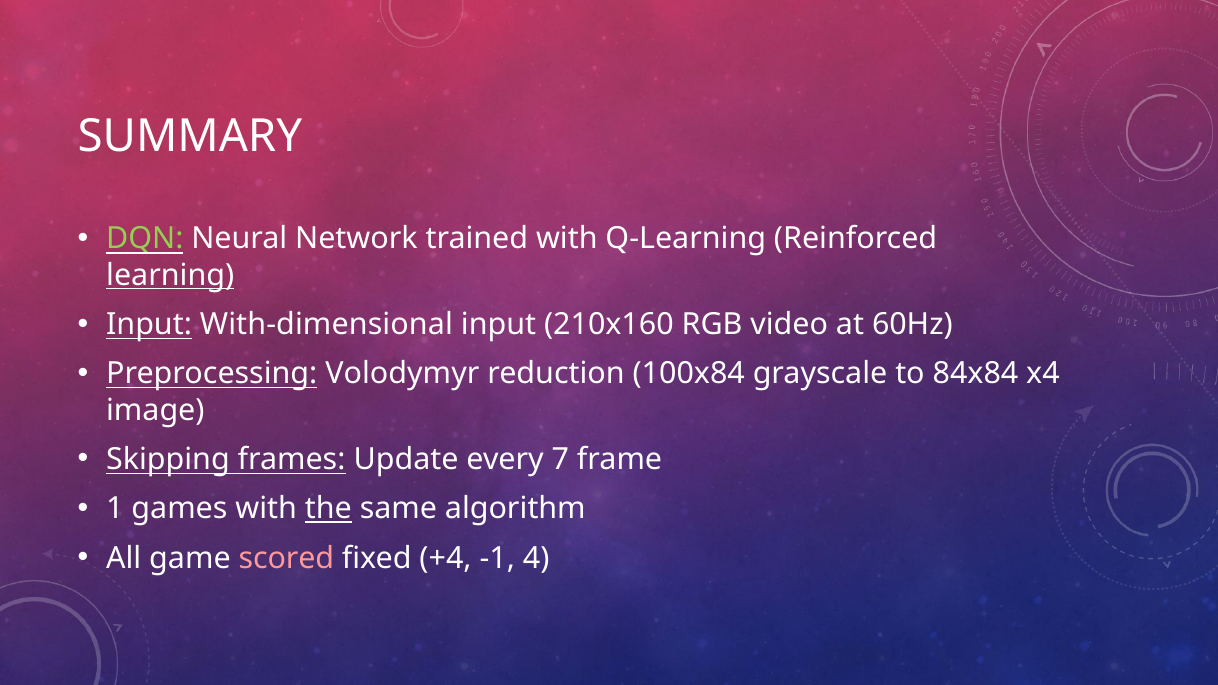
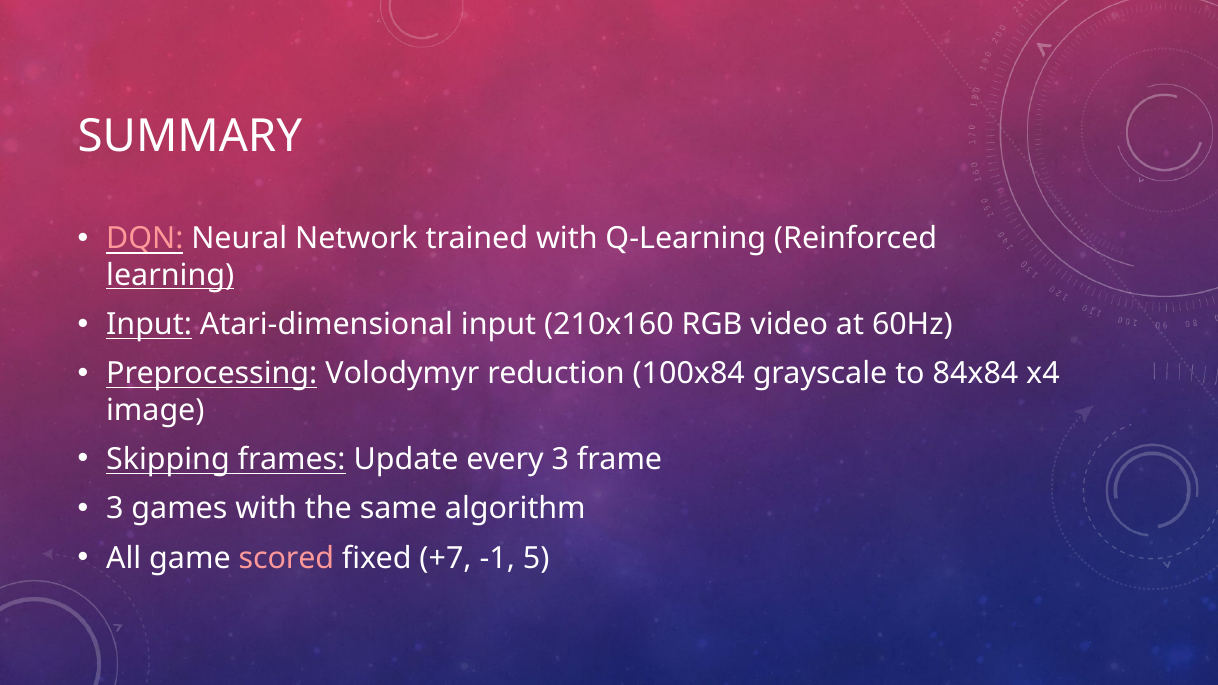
DQN colour: light green -> pink (145, 239)
With-dimensional: With-dimensional -> Atari-dimensional (326, 325)
every 7: 7 -> 3 (560, 460)
1: 1 -> 3 (115, 509)
the underline: present -> none (328, 509)
+4: +4 -> +7 (446, 558)
4: 4 -> 5 (536, 558)
